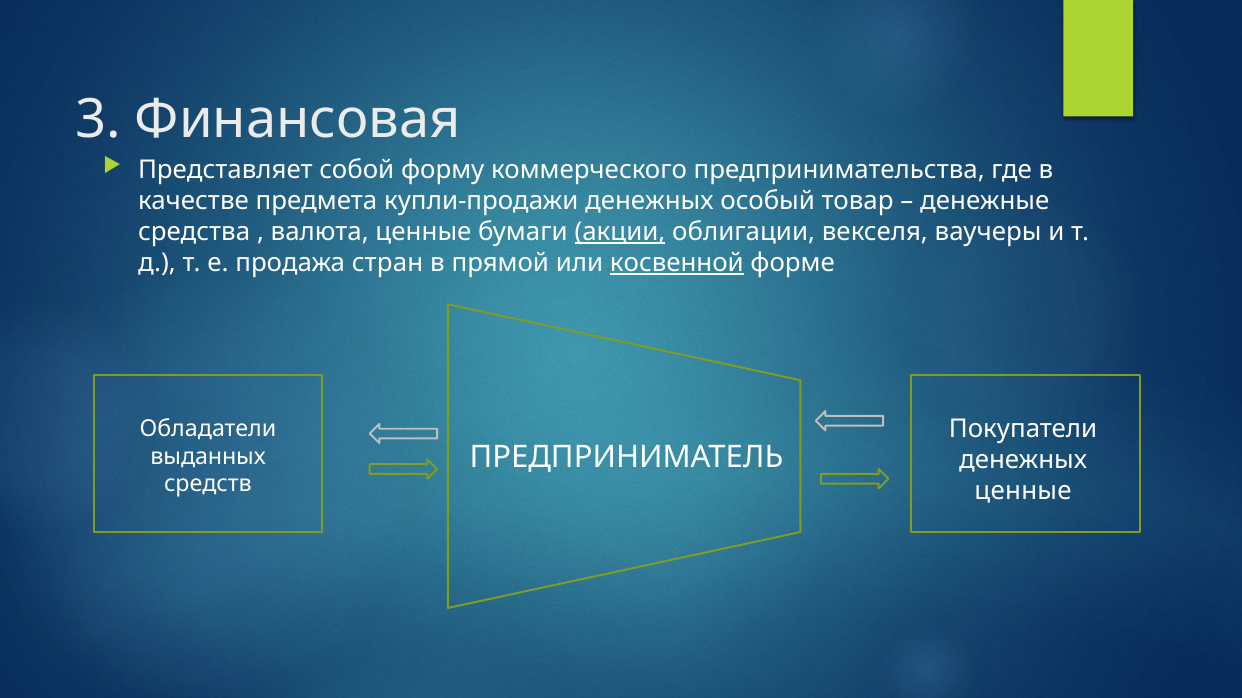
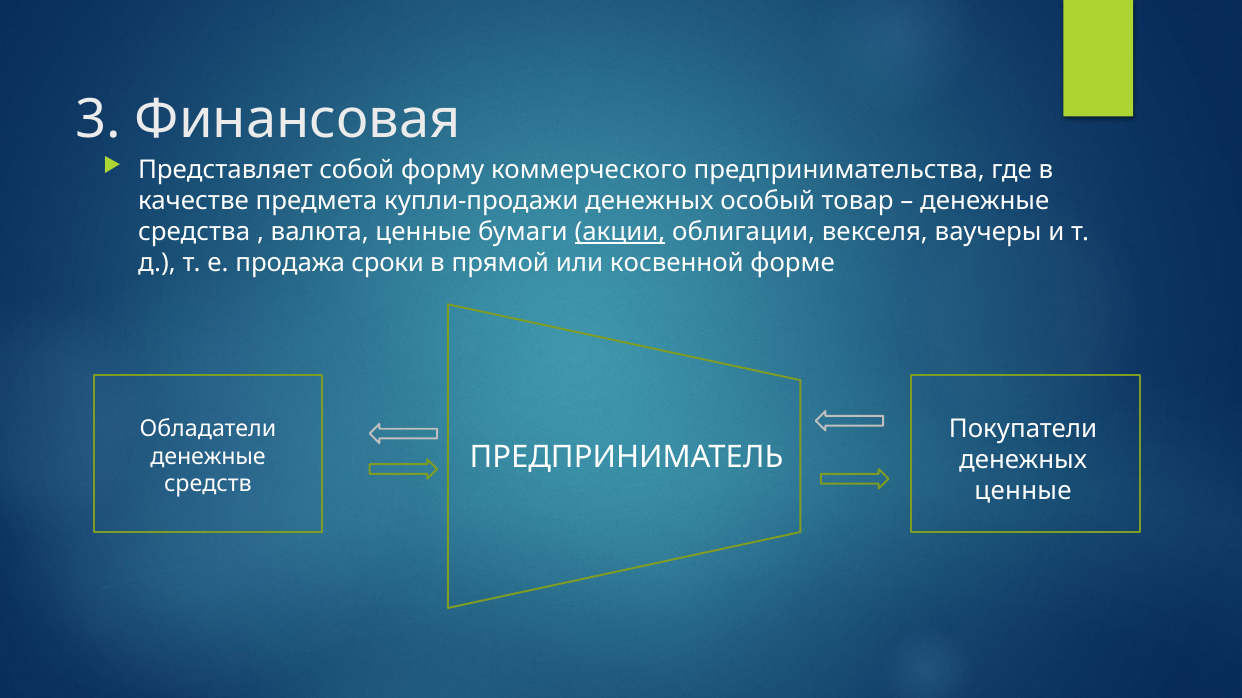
стран: стран -> сроки (388, 263)
косвенной underline: present -> none (677, 263)
выданных: выданных -> денежные (208, 457)
